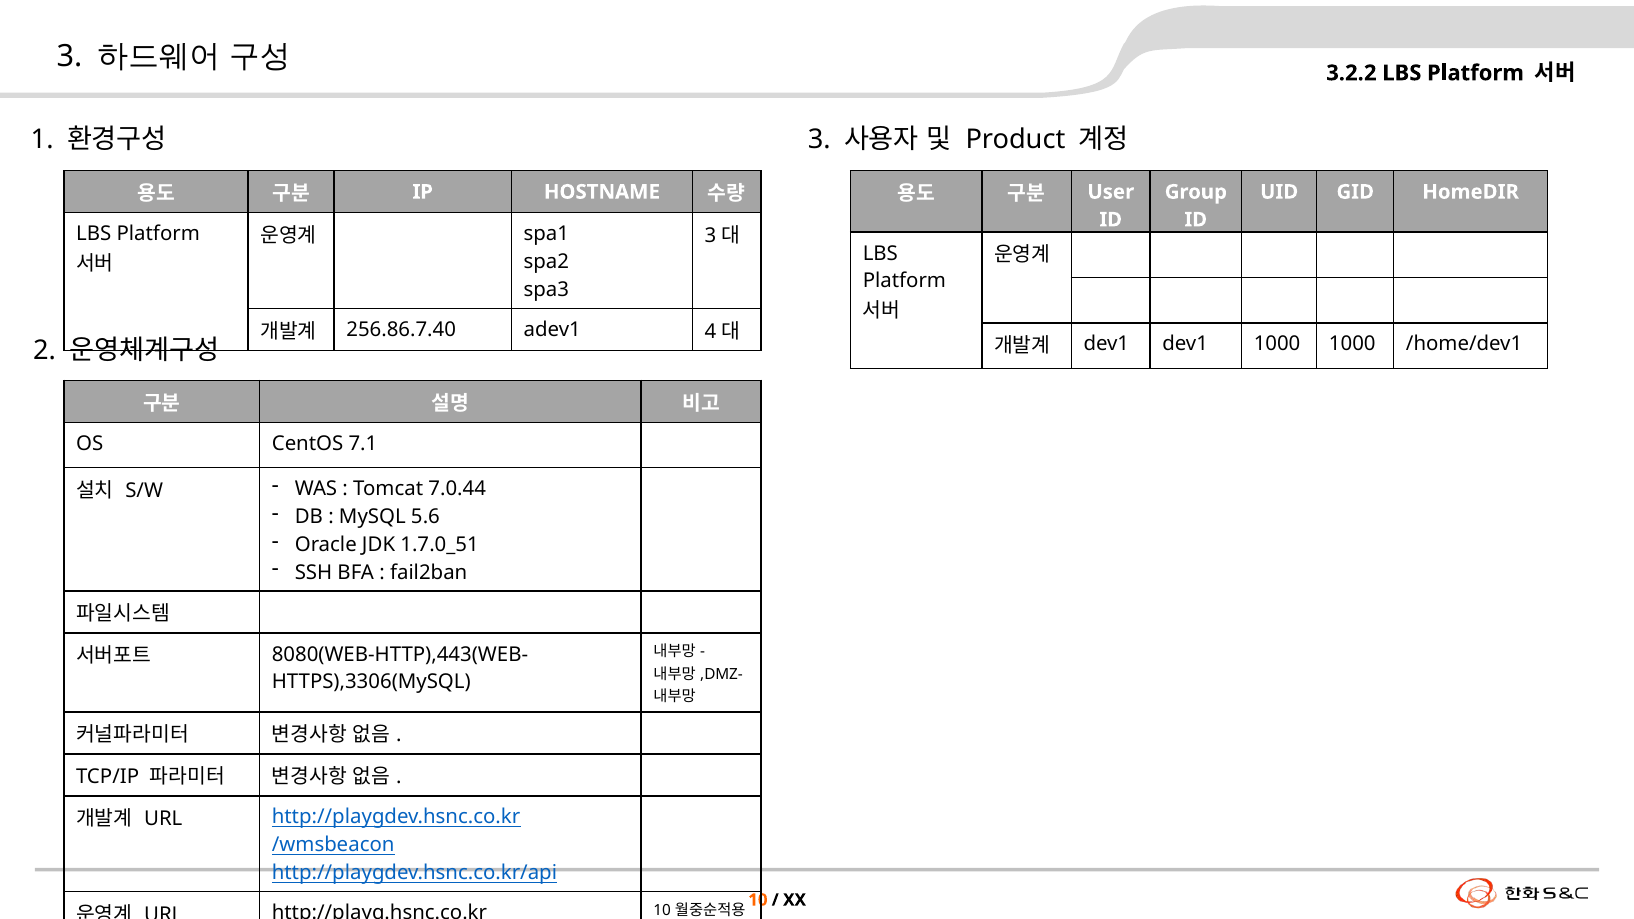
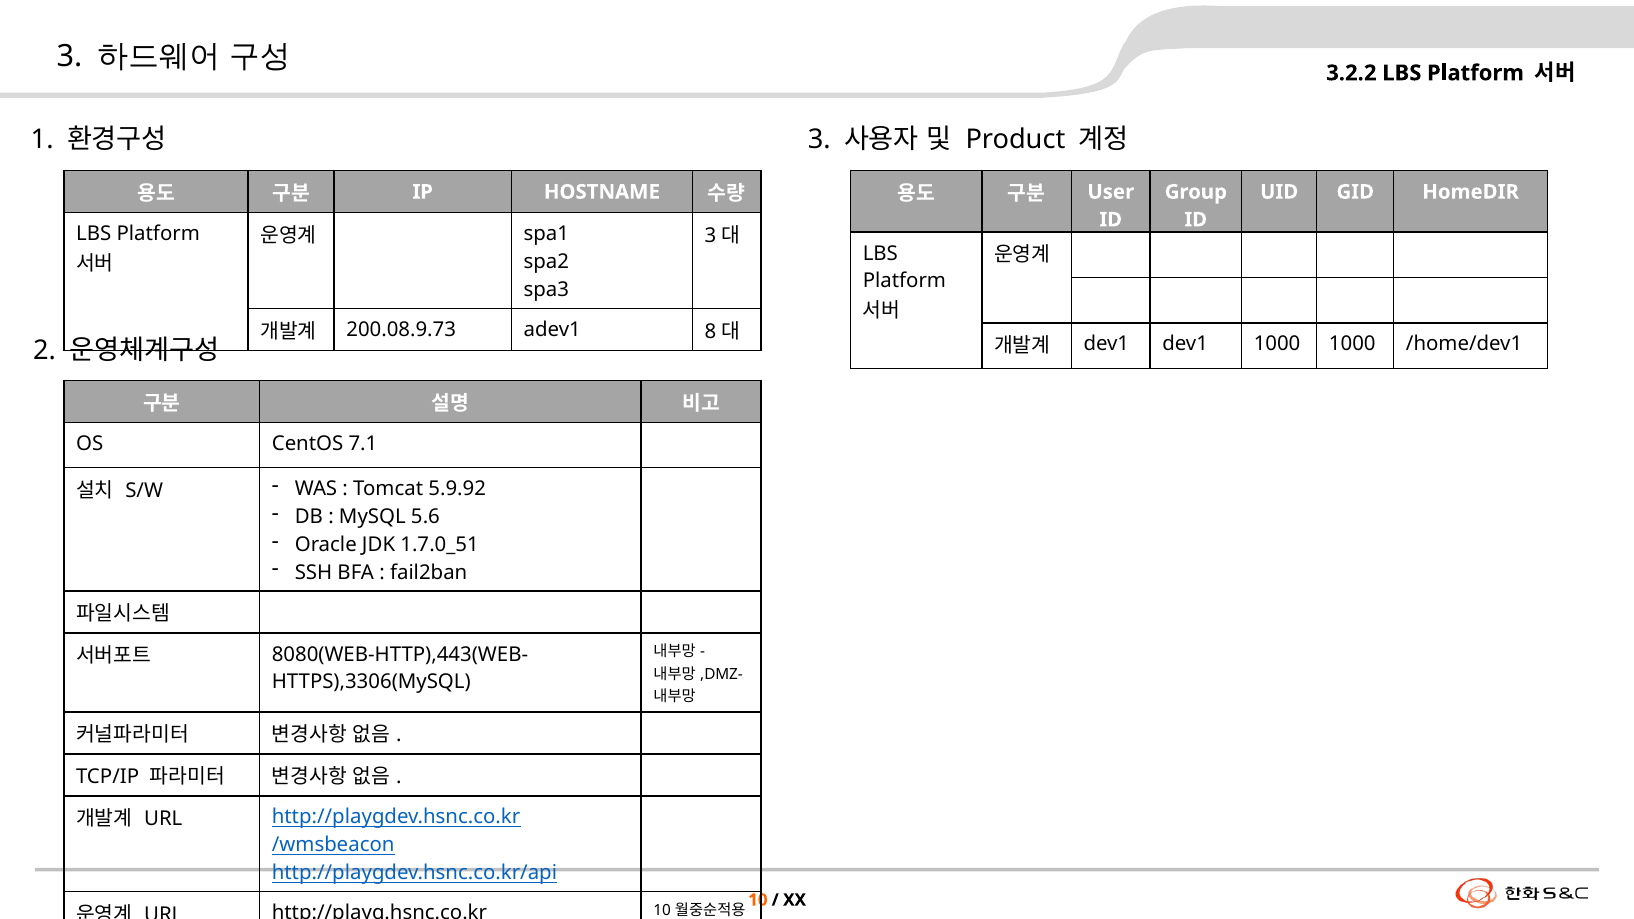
256.86.7.40: 256.86.7.40 -> 200.08.9.73 (401, 330)
4: 4 -> 8 (710, 331)
7.0.44: 7.0.44 -> 5.9.92 (457, 489)
